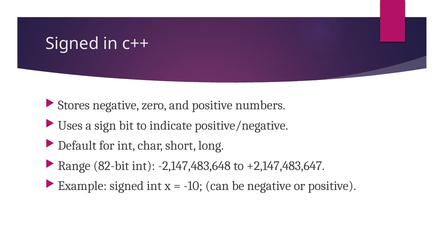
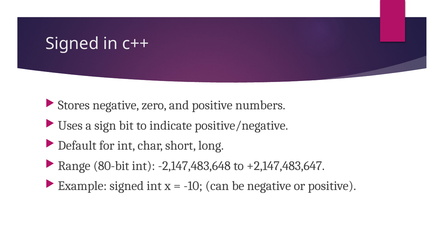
82-bit: 82-bit -> 80-bit (111, 166)
